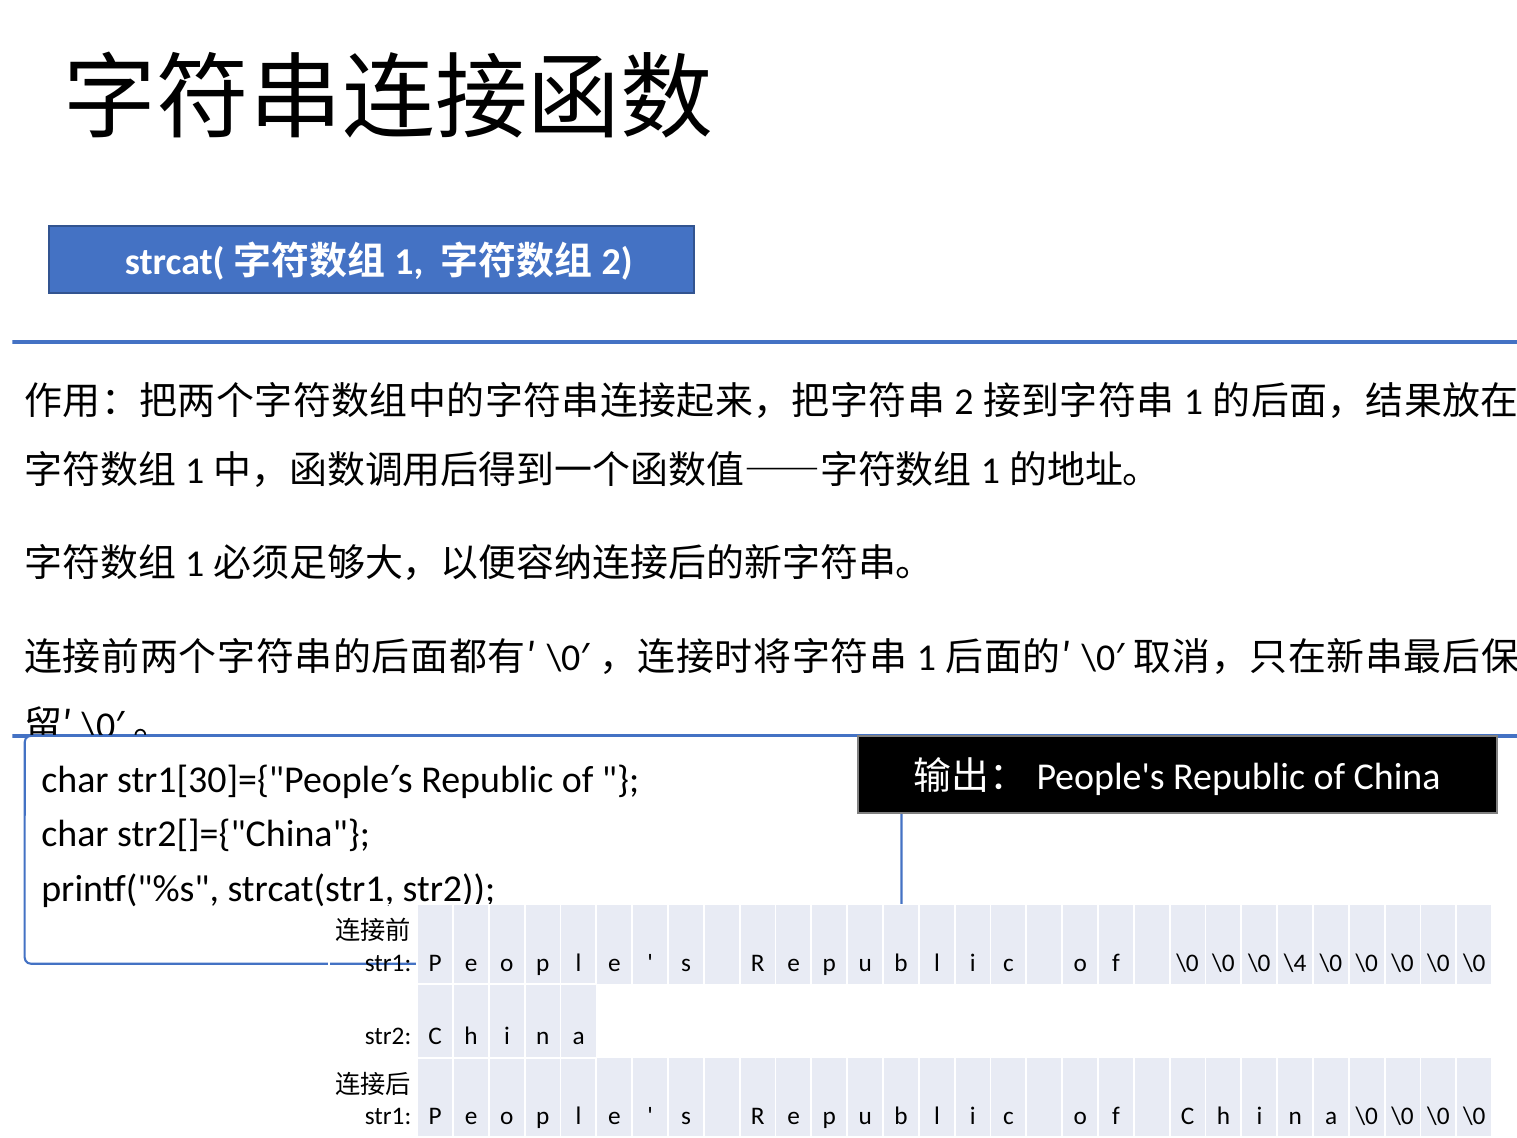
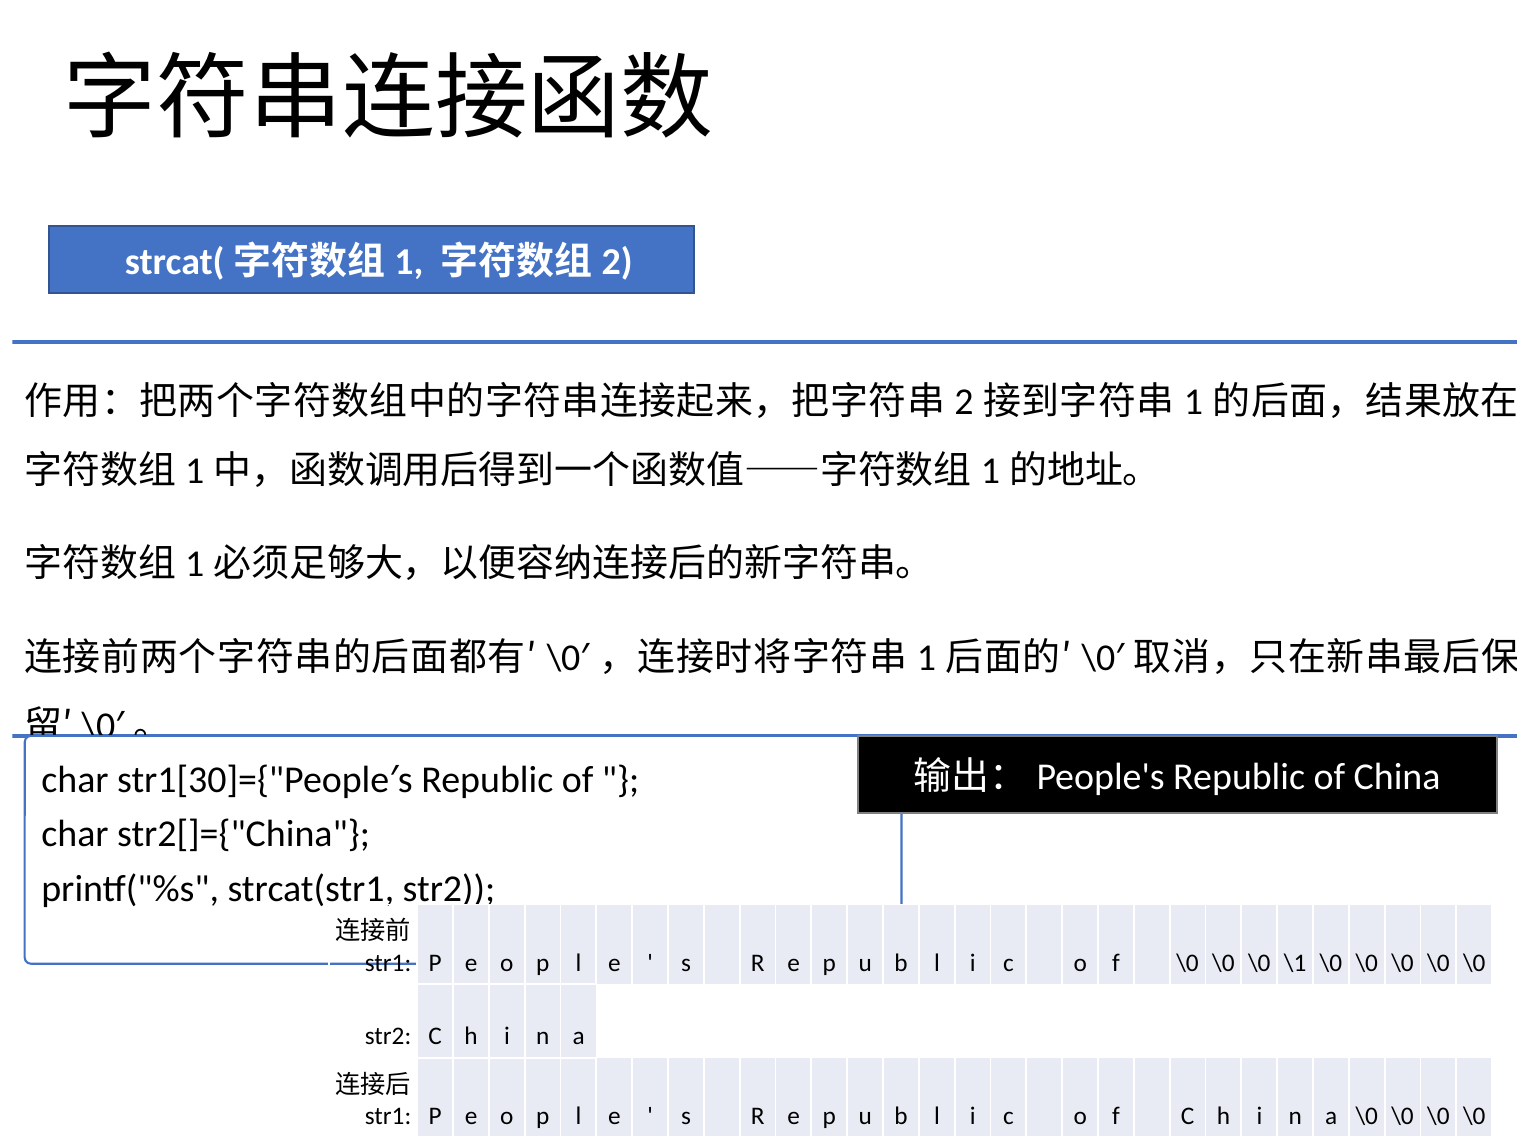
\4: \4 -> \1 (1295, 963)
